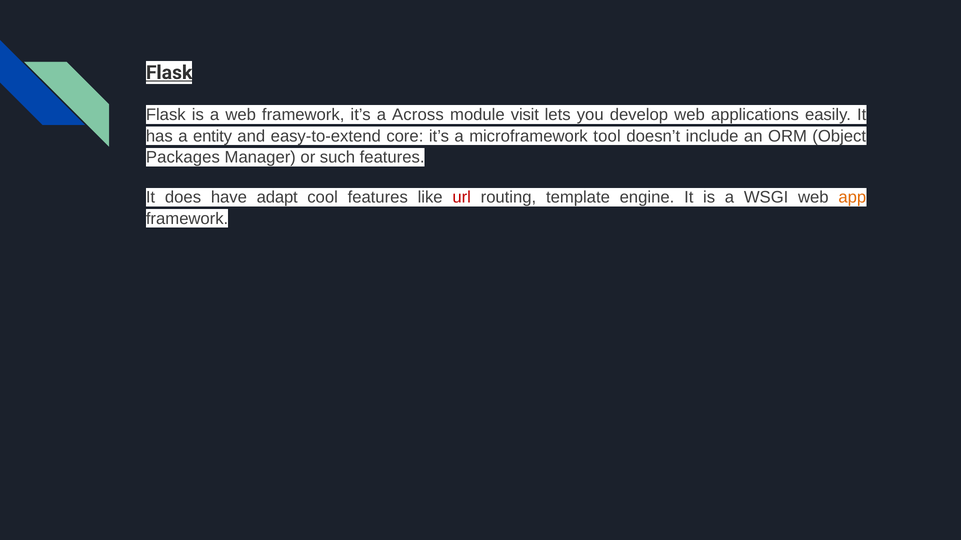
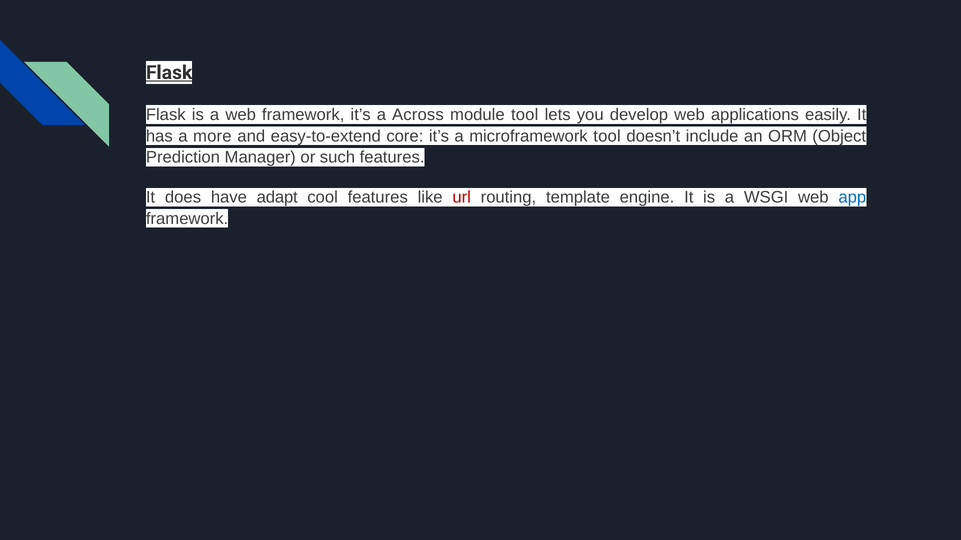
module visit: visit -> tool (525, 115)
entity: entity -> more (212, 136)
Packages: Packages -> Prediction (183, 158)
app colour: orange -> blue (852, 198)
